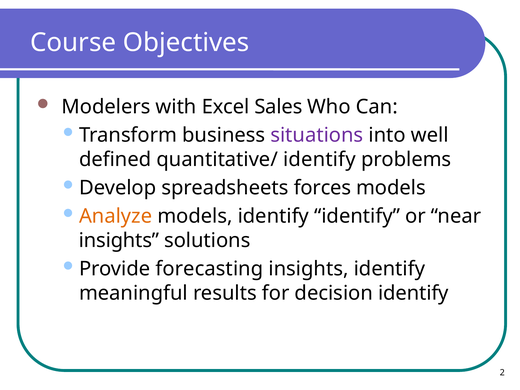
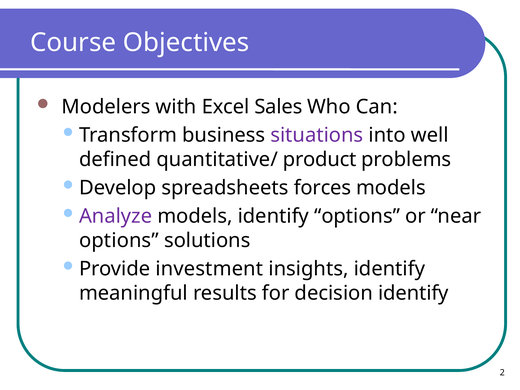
quantitative/ identify: identify -> product (320, 159)
Analyze colour: orange -> purple (116, 216)
identify identify: identify -> options (357, 216)
insights: insights -> options (119, 240)
forecasting: forecasting -> investment (209, 269)
